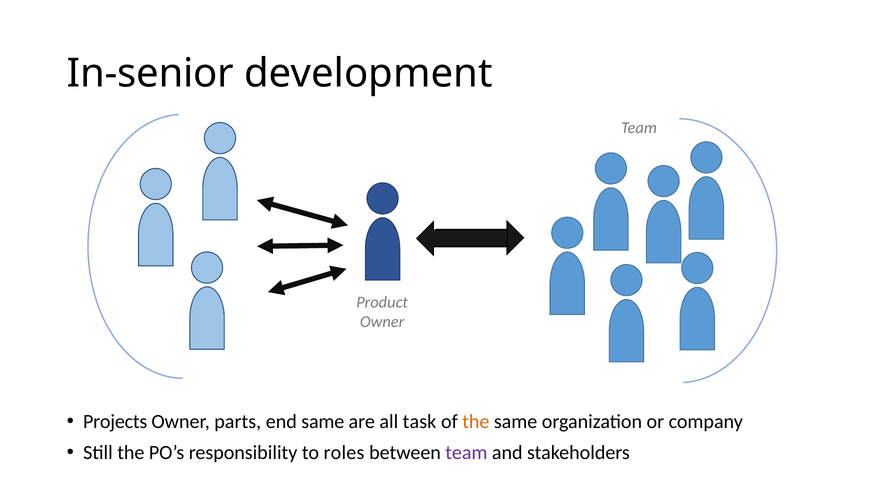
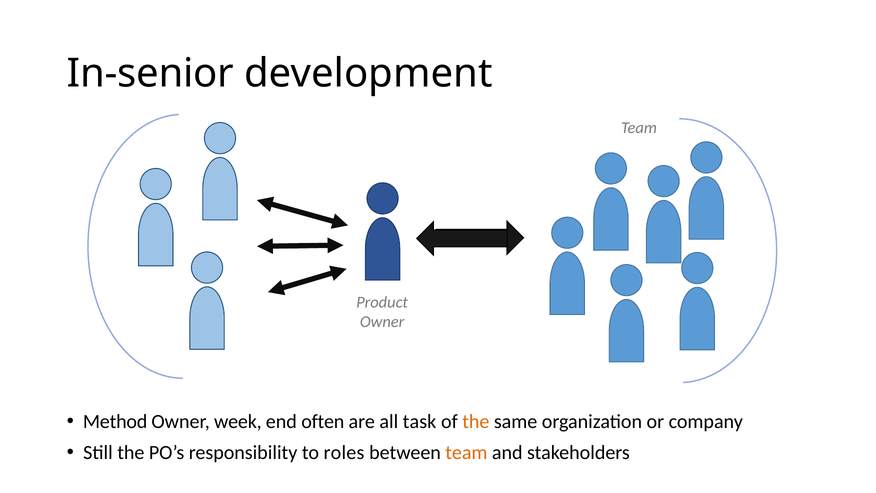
Projects: Projects -> Method (115, 421)
parts: parts -> week (238, 421)
end same: same -> often (323, 421)
team colour: purple -> orange (466, 452)
